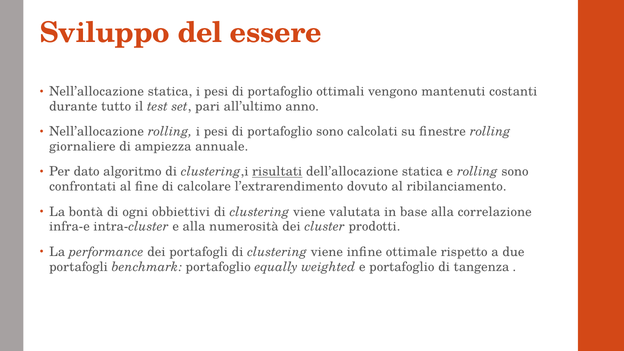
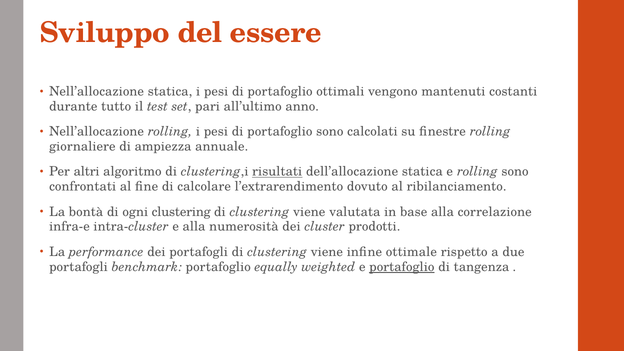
dato: dato -> altri (87, 172)
ogni obbiettivi: obbiettivi -> clustering (181, 212)
portafoglio underline: none -> present (402, 267)
